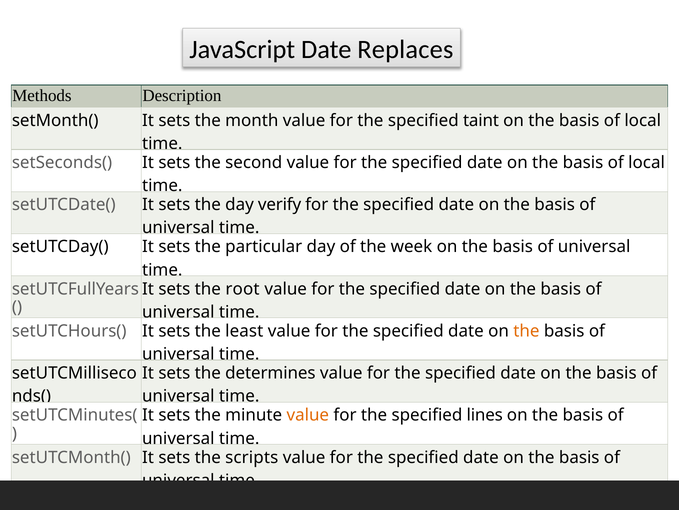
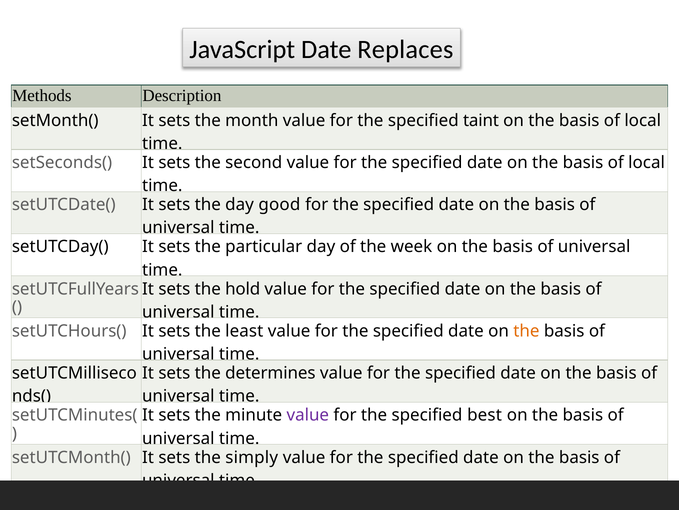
verify: verify -> good (279, 204)
root: root -> hold (243, 289)
value colour: orange -> purple (308, 415)
lines: lines -> best (485, 415)
scripts: scripts -> simply (252, 457)
